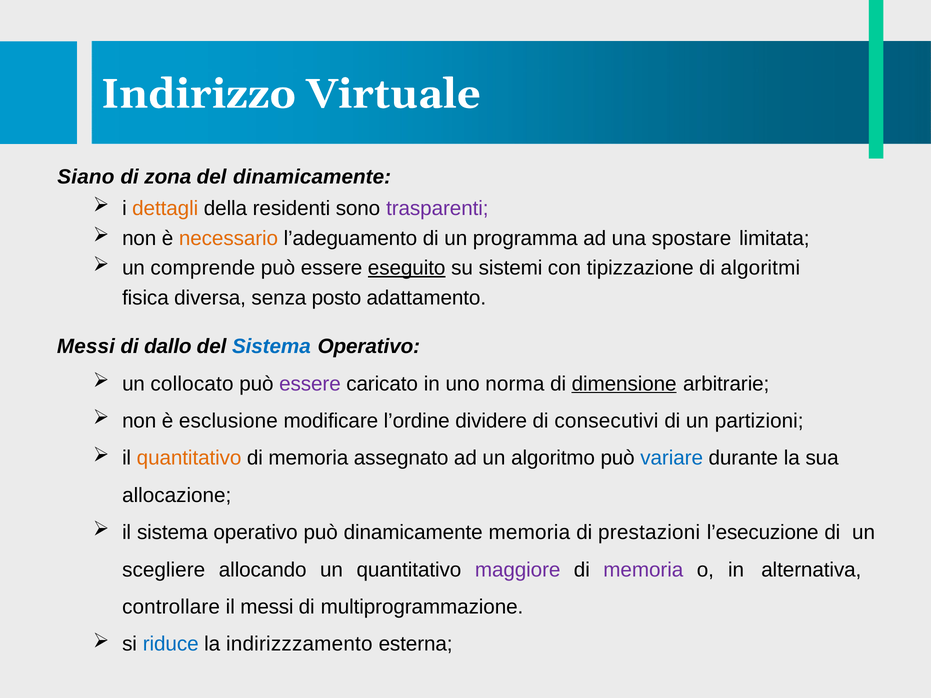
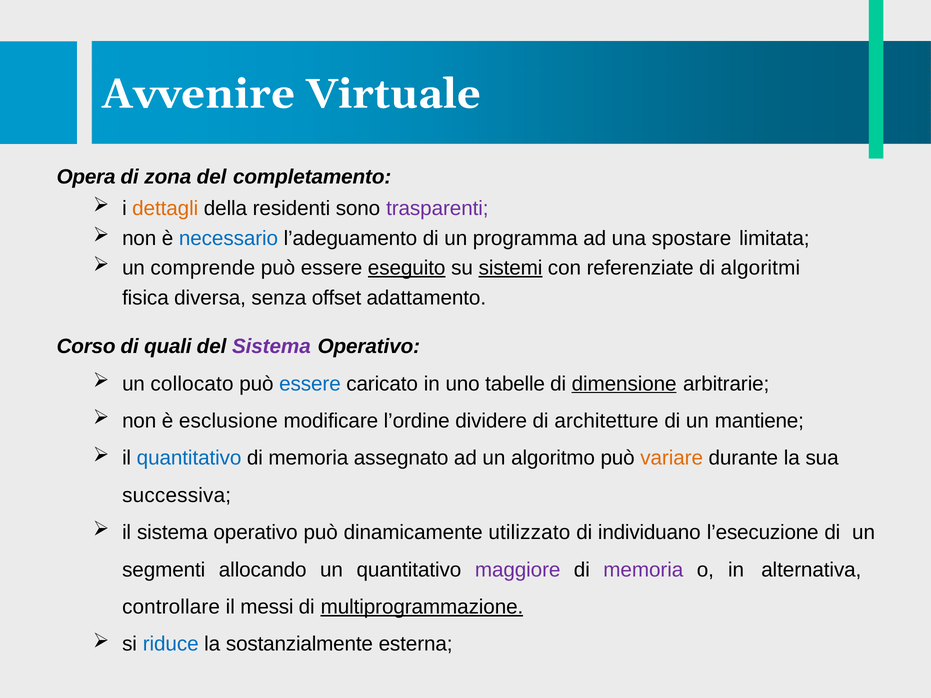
Indirizzo: Indirizzo -> Avvenire (198, 94)
Siano: Siano -> Opera (86, 177)
del dinamicamente: dinamicamente -> completamento (312, 177)
necessario colour: orange -> blue (228, 238)
sistemi underline: none -> present (511, 268)
tipizzazione: tipizzazione -> referenziate (640, 268)
posto: posto -> offset (336, 298)
Messi: Messi -> Corso (86, 347)
dallo: dallo -> quali (168, 347)
Sistema colour: blue -> purple (271, 347)
essere colour: purple -> blue (310, 384)
norma: norma -> tabelle (515, 384)
consecutivi: consecutivi -> architetture (607, 421)
partizioni: partizioni -> mantiene (759, 421)
quantitativo colour: orange -> blue (189, 458)
variare colour: blue -> orange (672, 458)
allocazione: allocazione -> successiva (177, 495)
dinamicamente memoria: memoria -> utilizzato (529, 533)
prestazioni: prestazioni -> individuano (649, 533)
scegliere: scegliere -> segmenti (164, 570)
multiprogrammazione underline: none -> present (422, 607)
indirizzzamento: indirizzzamento -> sostanzialmente (299, 644)
